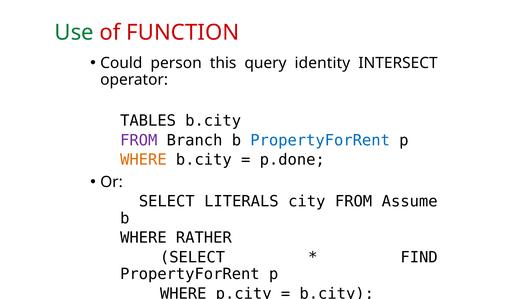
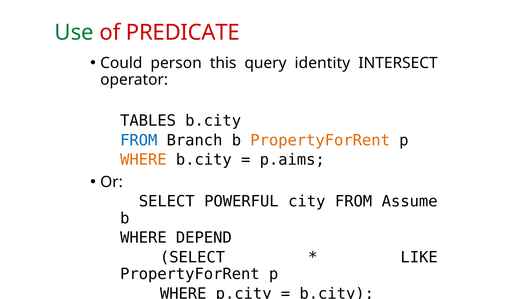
FUNCTION: FUNCTION -> PREDICATE (183, 32)
FROM colour: purple -> blue (139, 140)
PropertyForRent colour: blue -> orange (320, 140)
p.done: p.done -> p.aims (292, 160)
LITERALS: LITERALS -> POWERFUL (241, 201)
RATHER: RATHER -> DEPEND (204, 238)
FIND: FIND -> LIKE (419, 257)
